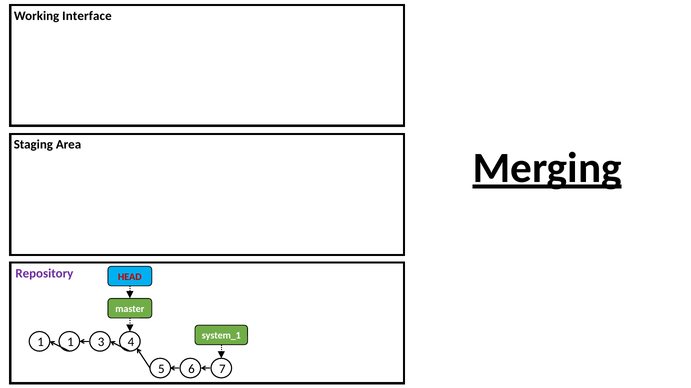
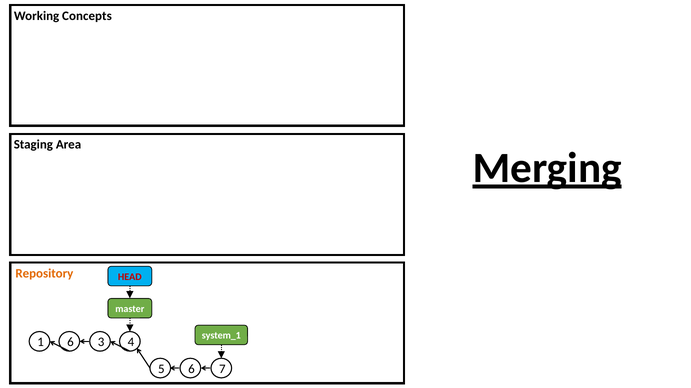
Interface: Interface -> Concepts (87, 16)
Repository colour: purple -> orange (44, 274)
1 1: 1 -> 6 (70, 343)
